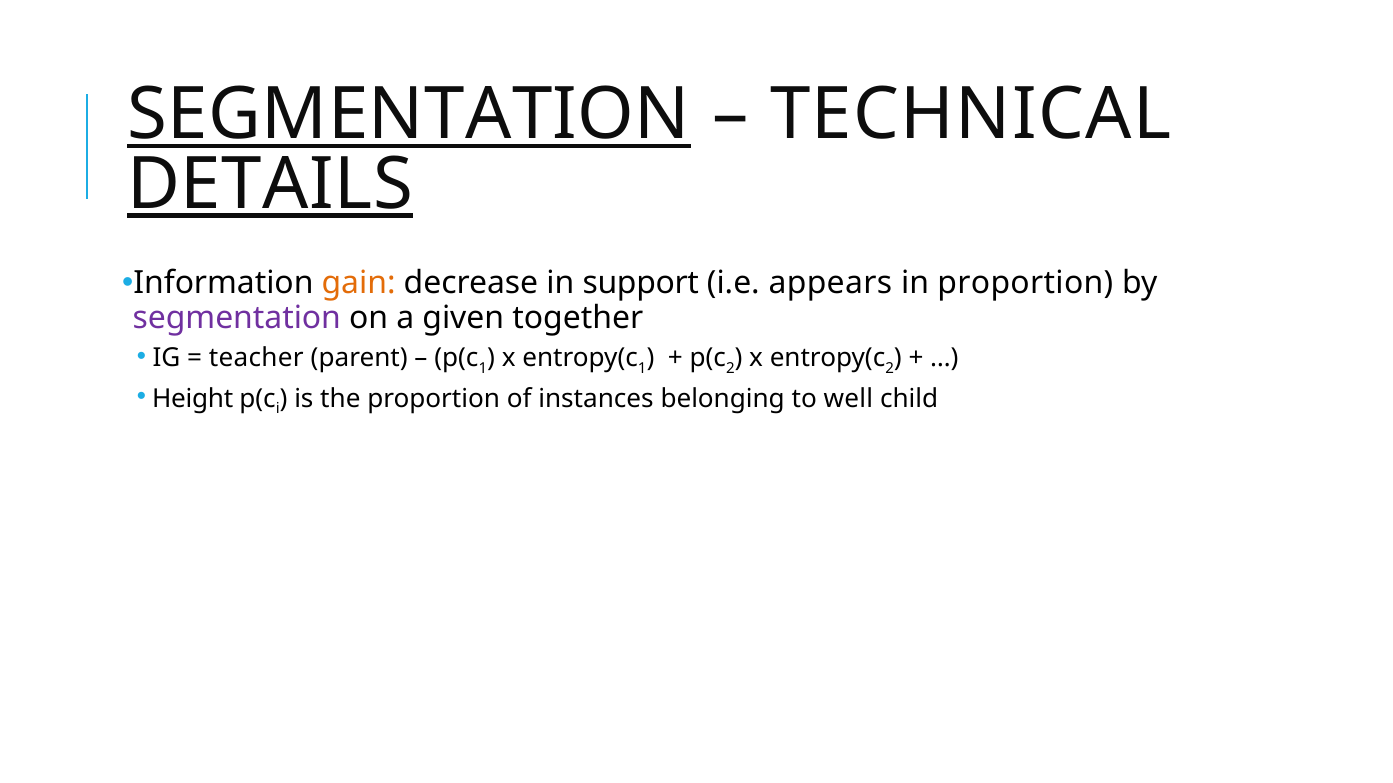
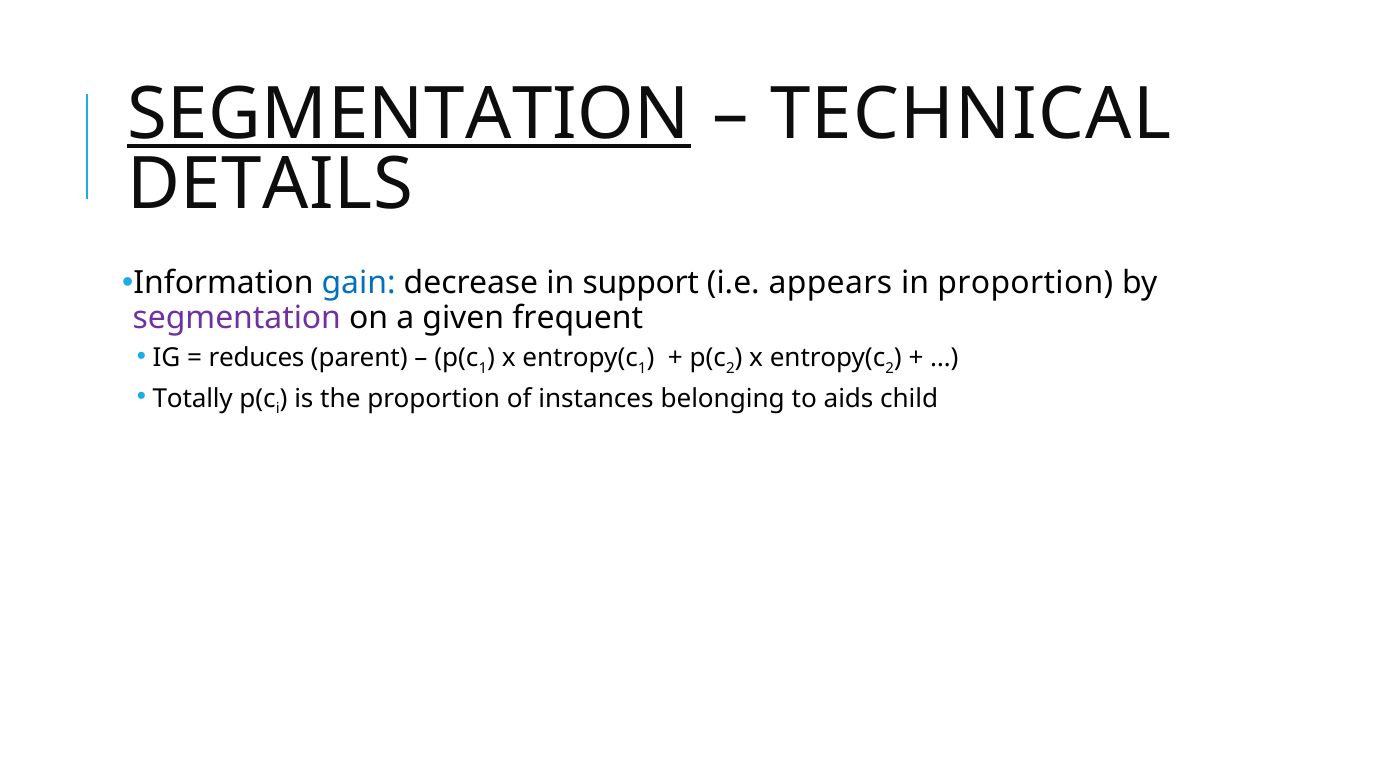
DETAILS underline: present -> none (270, 184)
gain colour: orange -> blue (359, 283)
together: together -> frequent (578, 318)
teacher: teacher -> reduces (257, 358)
Height: Height -> Totally (193, 399)
well: well -> aids (849, 399)
